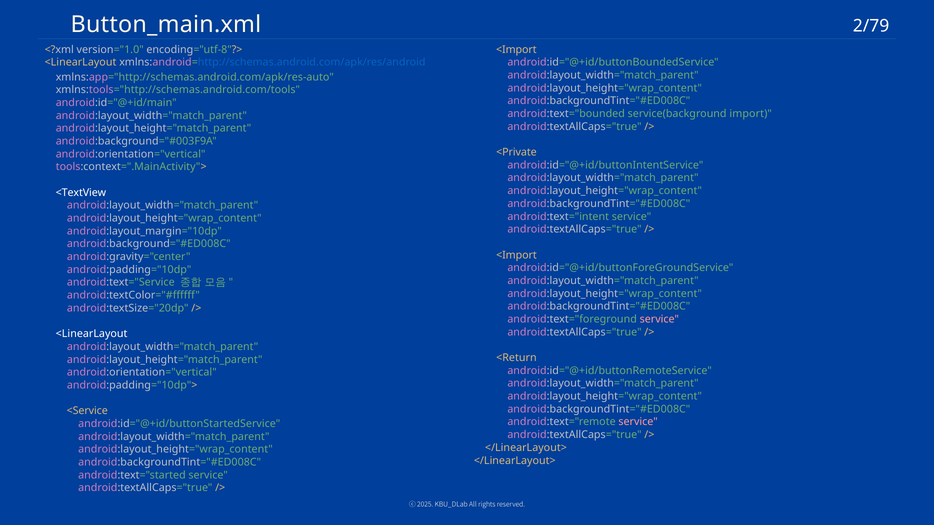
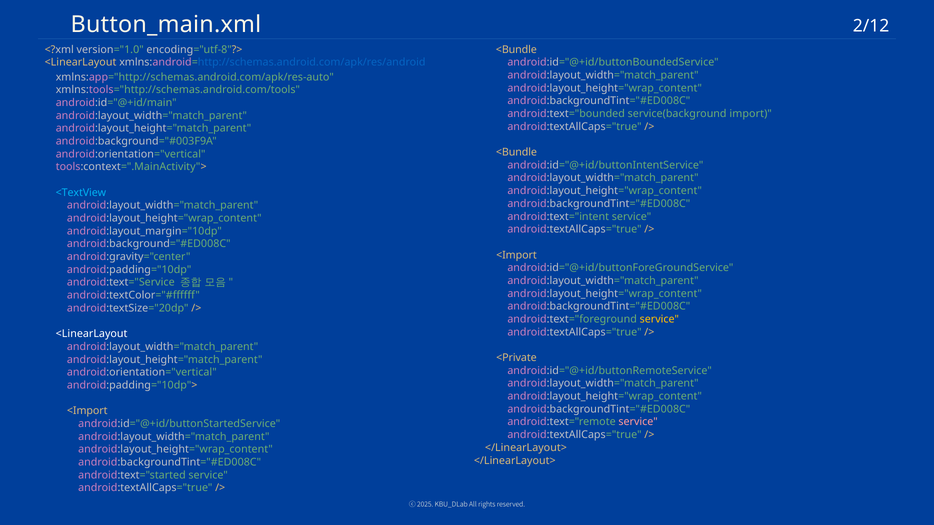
2/79: 2/79 -> 2/12 (871, 26)
<Import: <Import -> <Bundle (516, 50)
<Private: <Private -> <Bundle (516, 152)
<TextView colour: white -> light blue (81, 193)
service colour: pink -> yellow (659, 319)
<Return: <Return -> <Private (516, 358)
<Service: <Service -> <Import (87, 411)
